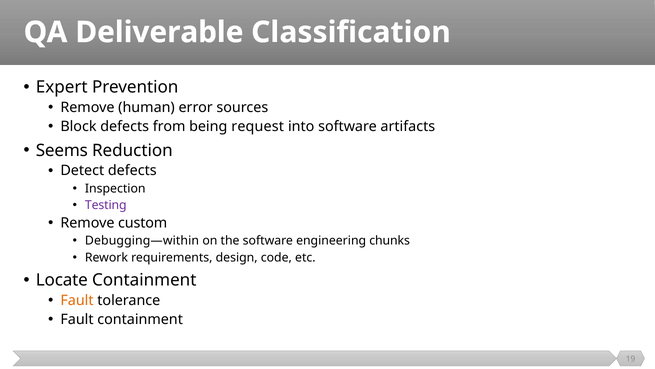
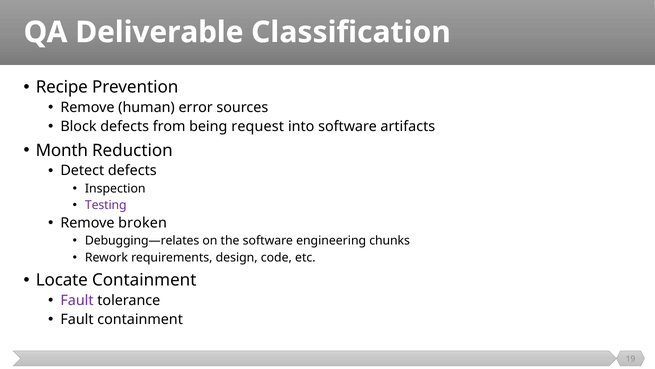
Expert: Expert -> Recipe (62, 87)
Seems: Seems -> Month (62, 150)
custom: custom -> broken (143, 223)
Debugging—within: Debugging—within -> Debugging—relates (142, 241)
Fault colour: orange -> purple (77, 300)
